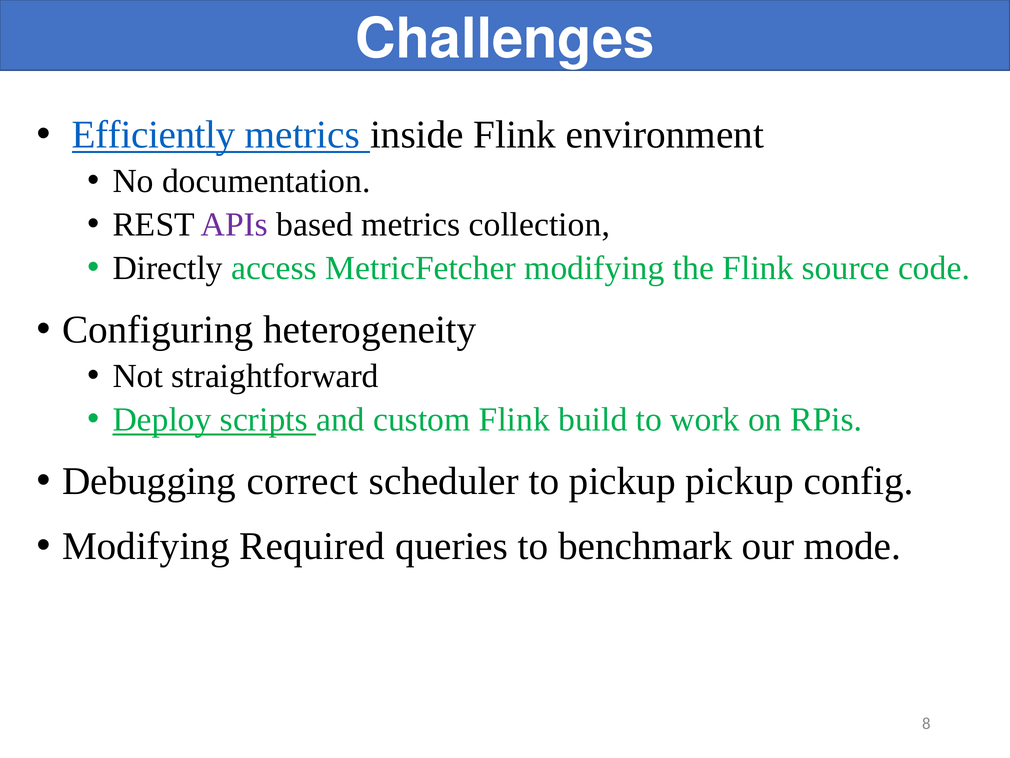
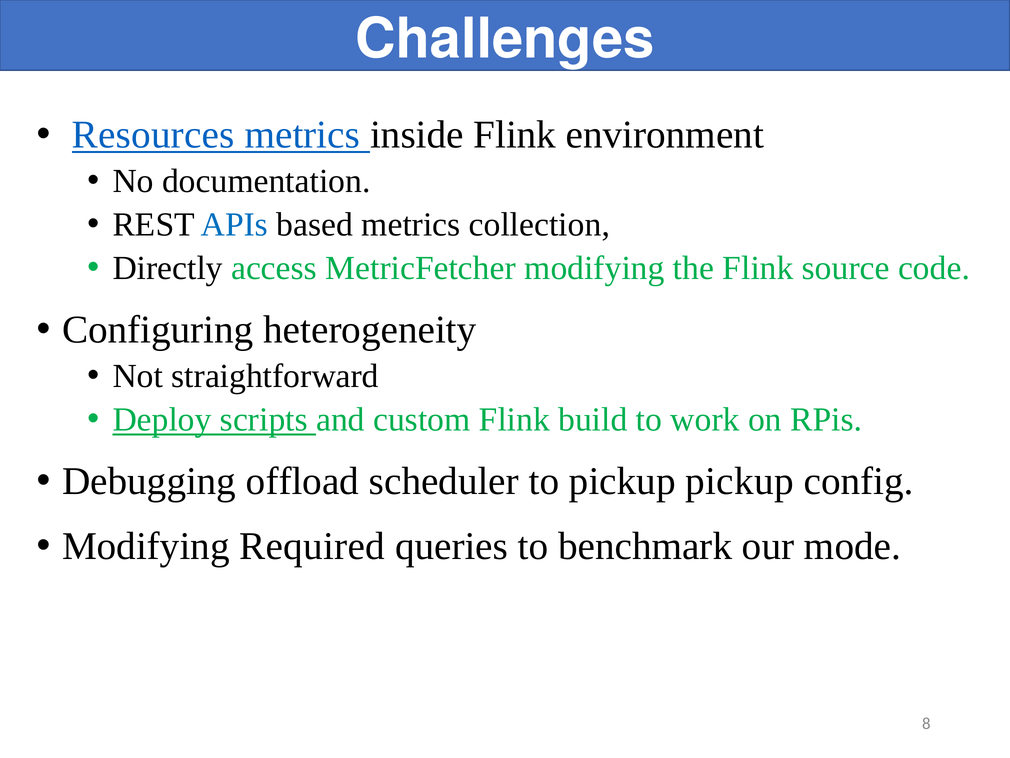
Efficiently: Efficiently -> Resources (153, 135)
APIs colour: purple -> blue (234, 224)
correct: correct -> offload (303, 481)
